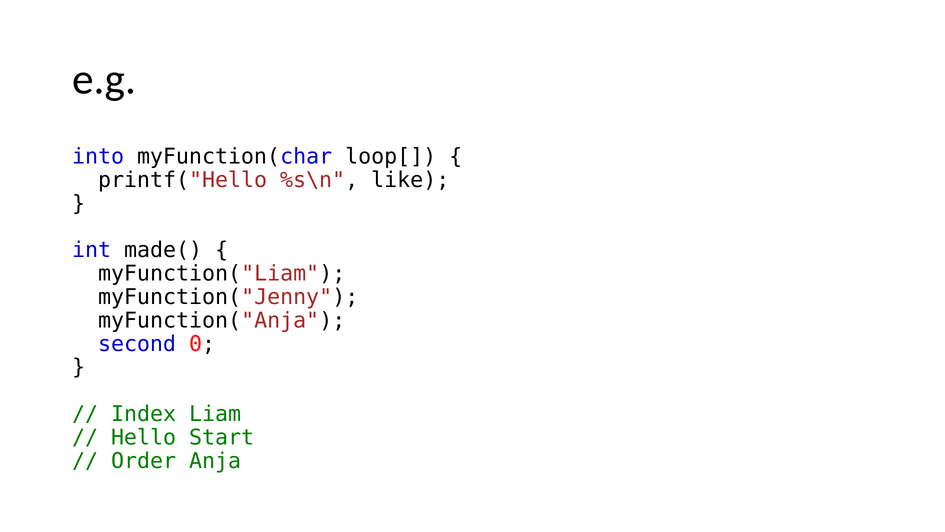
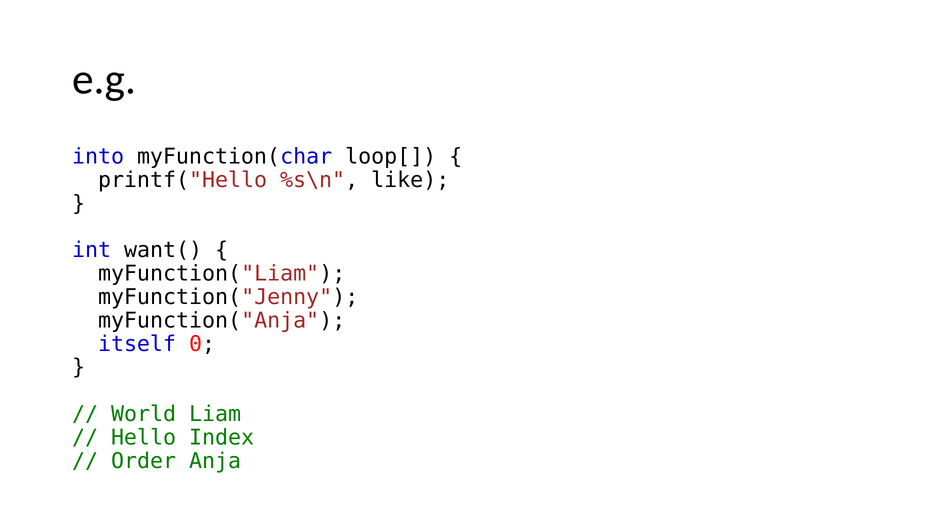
made(: made( -> want( (163, 250)
second: second -> itself (137, 344)
Index: Index -> World (144, 414)
Start: Start -> Index (222, 437)
